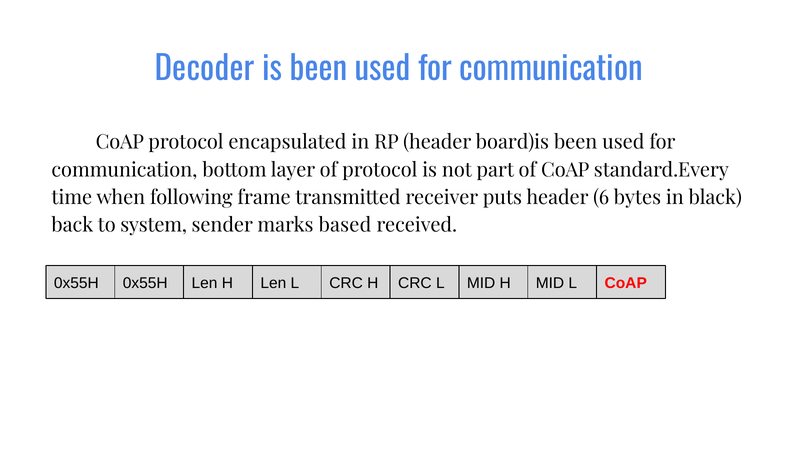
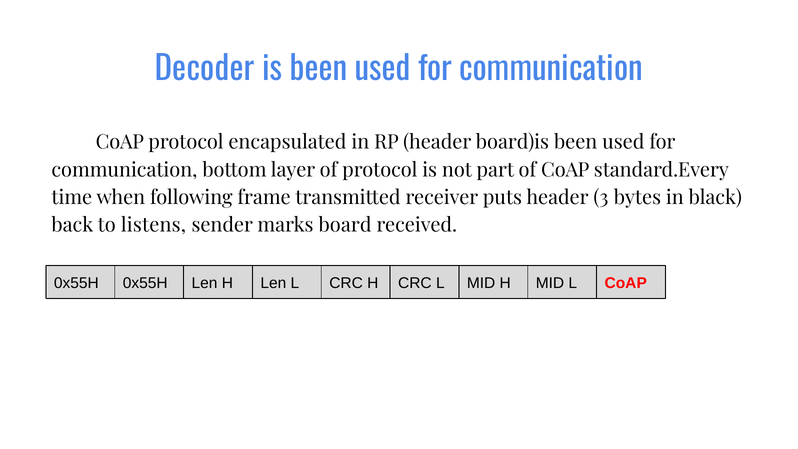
6: 6 -> 3 (601, 197)
system: system -> listens (153, 225)
based: based -> board (345, 225)
